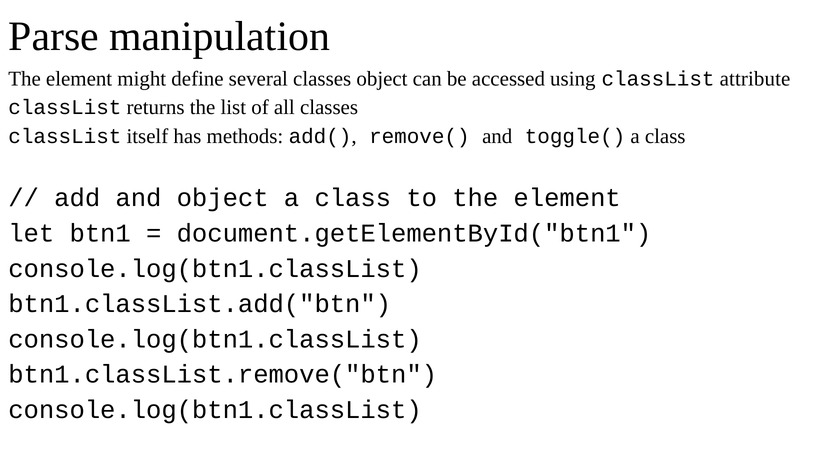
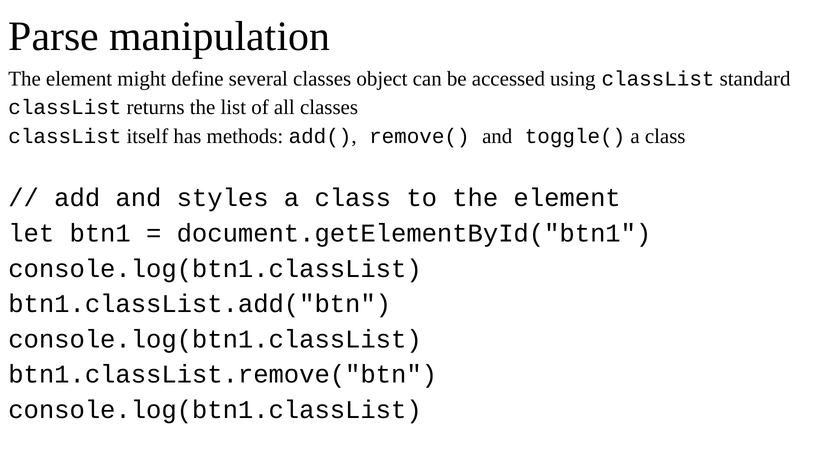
attribute: attribute -> standard (755, 79)
and object: object -> styles (223, 198)
